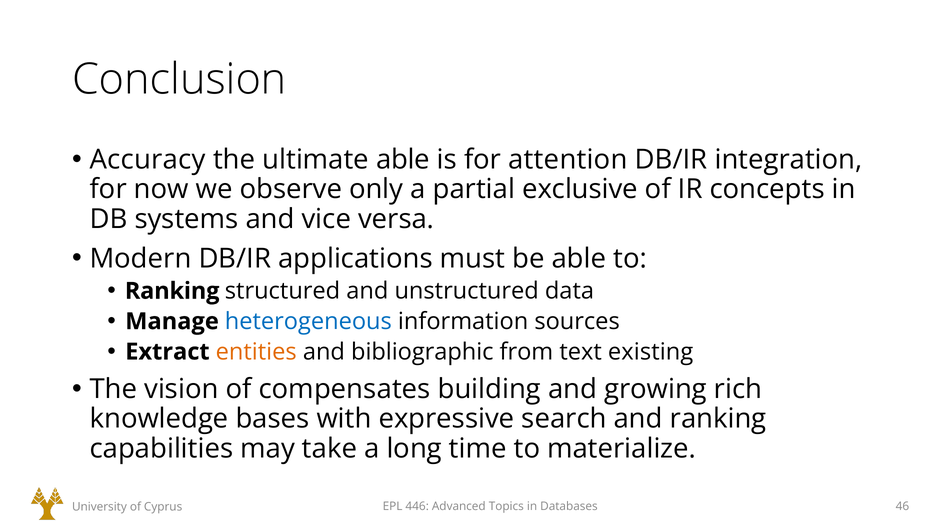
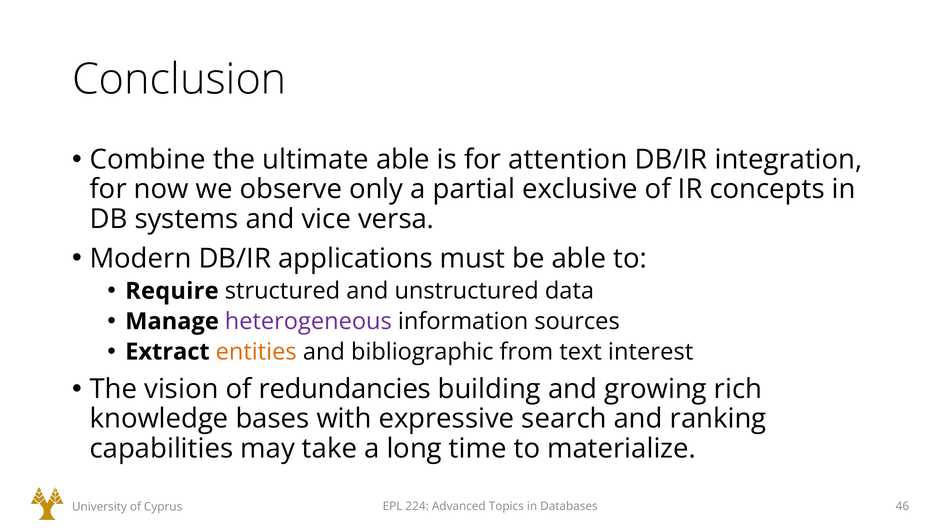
Accuracy: Accuracy -> Combine (148, 160)
Ranking: Ranking -> Require (172, 291)
heterogeneous colour: blue -> purple (308, 322)
existing: existing -> interest (651, 352)
compensates: compensates -> redundancies (345, 390)
446: 446 -> 224 (417, 507)
